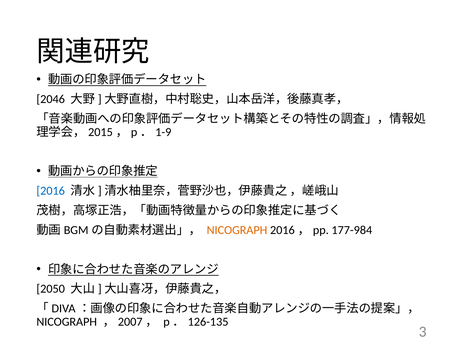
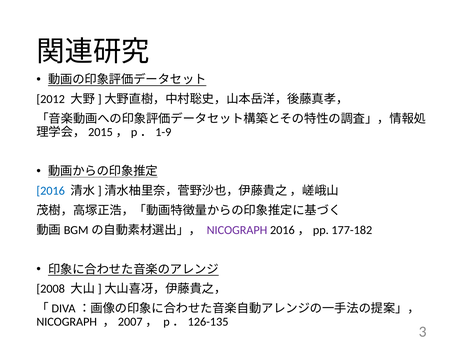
2046: 2046 -> 2012 (51, 99)
NICOGRAPH colour: orange -> purple (237, 230)
177-984: 177-984 -> 177-182 (352, 230)
2050: 2050 -> 2008 (51, 289)
